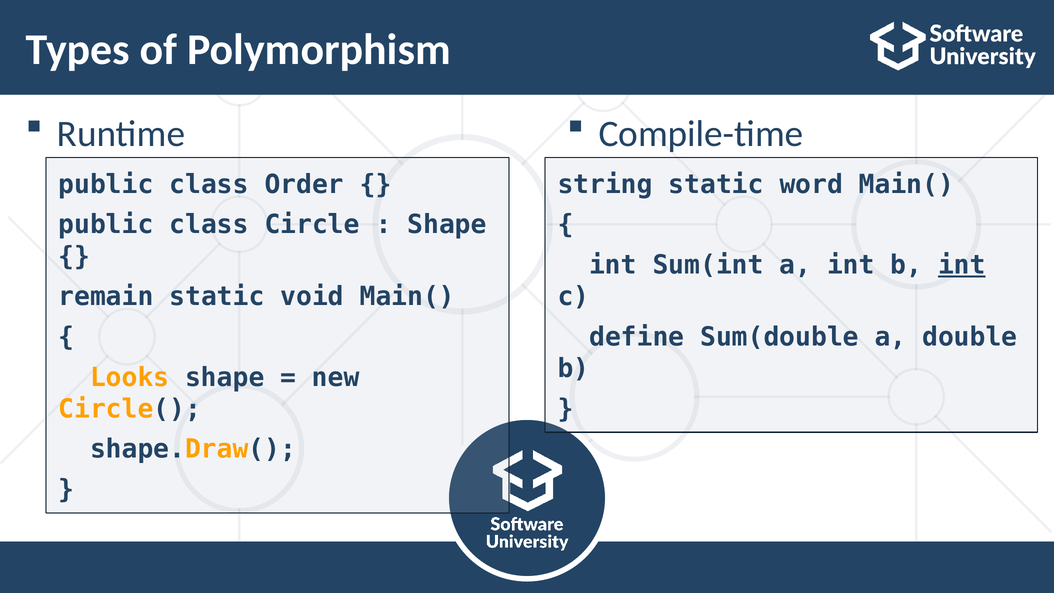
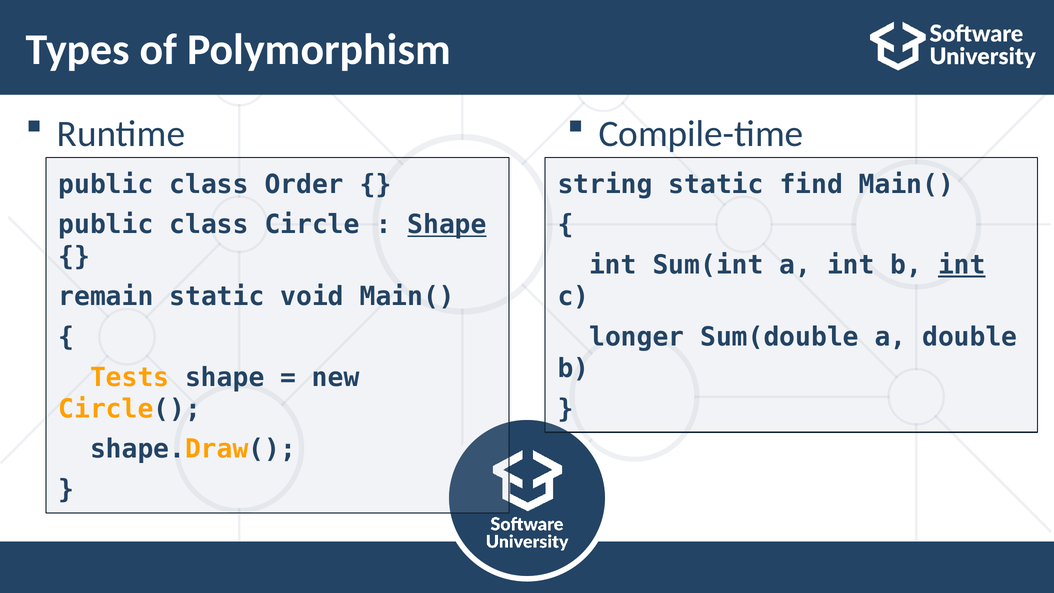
word: word -> find (811, 184)
Shape underline: none -> present (447, 225)
define: define -> longer (637, 337)
Looks: Looks -> Tests (130, 377)
